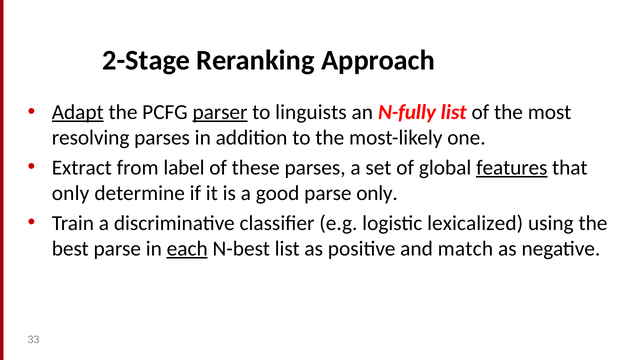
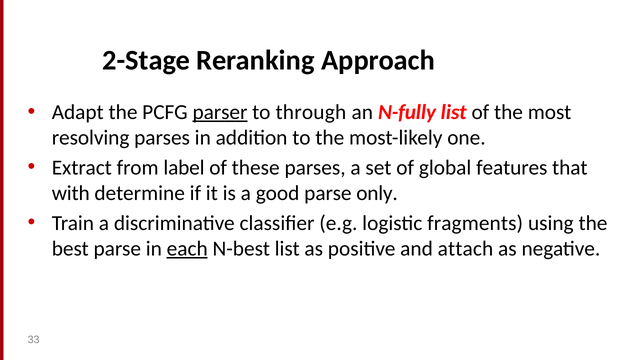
Adapt underline: present -> none (78, 112)
linguists: linguists -> through (311, 112)
features underline: present -> none (512, 168)
only: only -> with (71, 193)
lexicalized: lexicalized -> fragments (475, 223)
match: match -> attach (465, 249)
